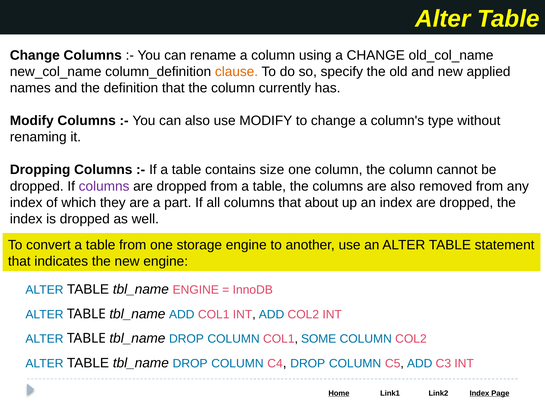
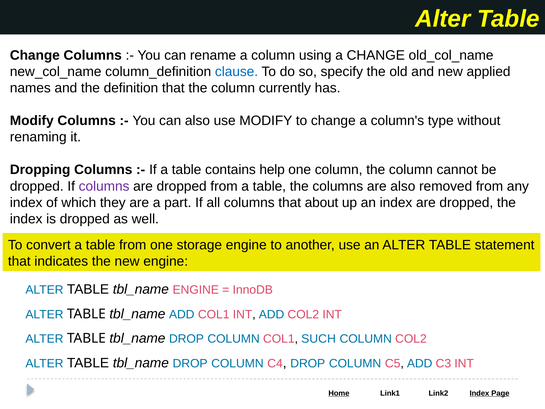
clause colour: orange -> blue (237, 72)
size: size -> help (272, 170)
SOME: SOME -> SUCH (319, 339)
